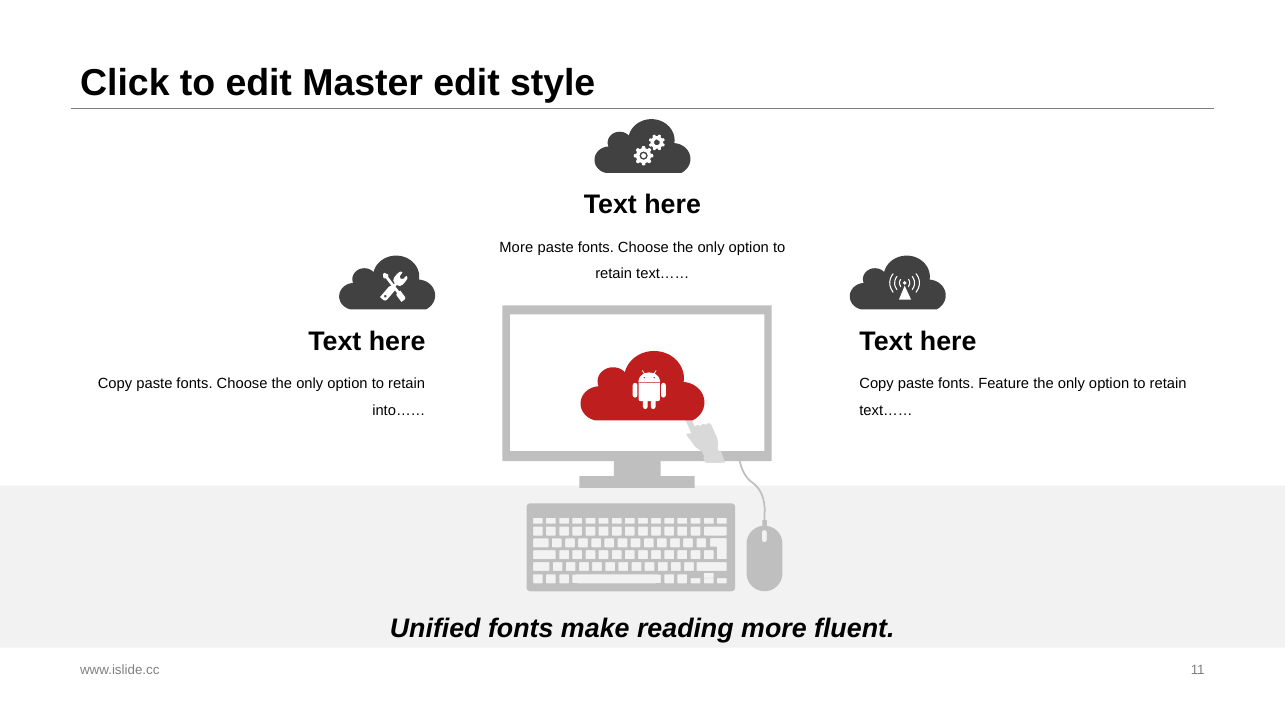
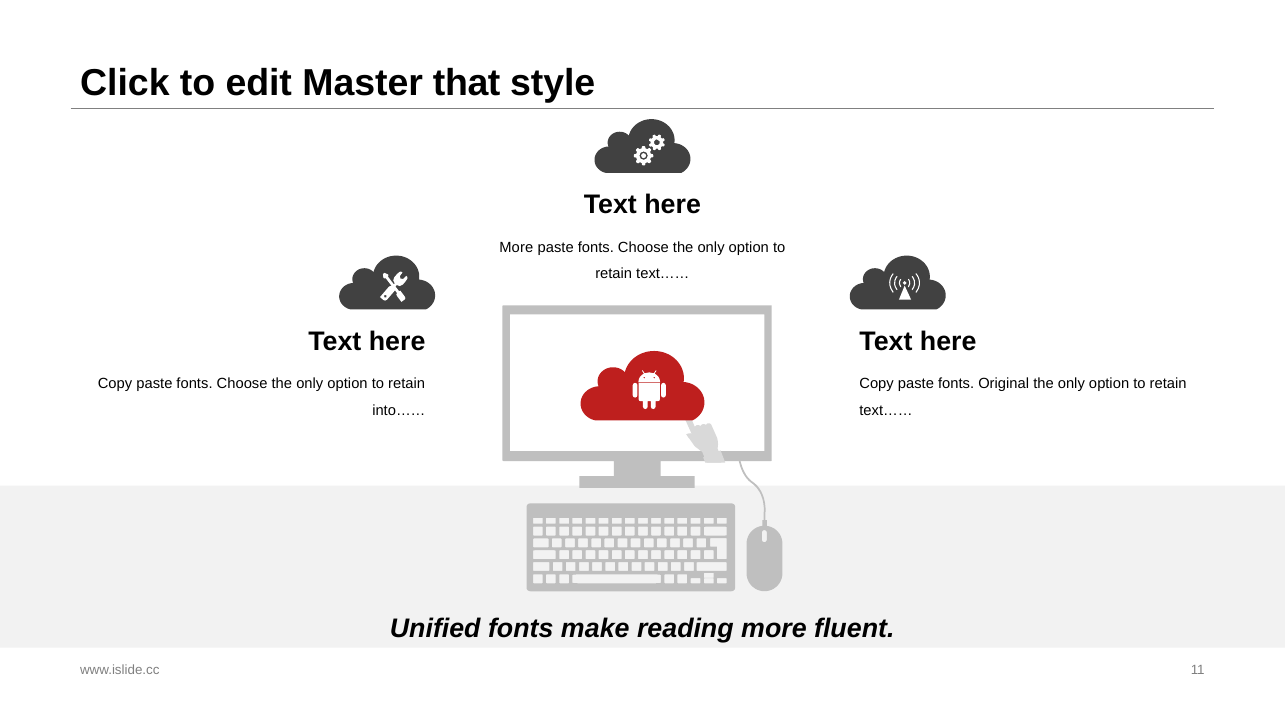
Master edit: edit -> that (467, 83)
Feature: Feature -> Original (1004, 384)
